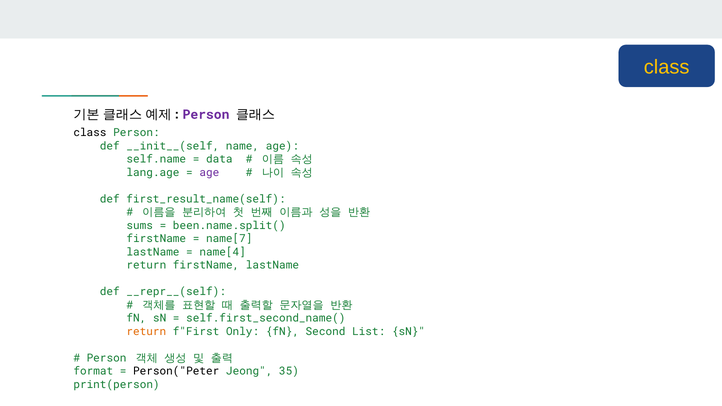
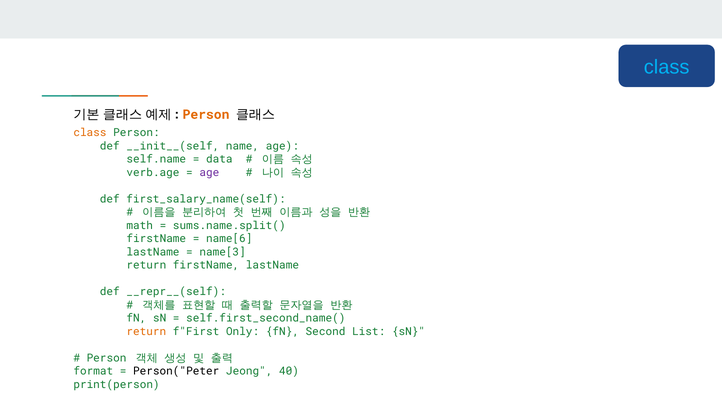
class colour: yellow -> light blue (667, 67)
Person colour: purple -> orange (206, 115)
class colour: black -> orange (90, 133)
lang.age: lang.age -> verb.age (153, 173)
first_result_name(self: first_result_name(self -> first_salary_name(self (206, 199)
sums: sums -> math (140, 226)
been.name.split(: been.name.split( -> sums.name.split( (229, 226)
name[7: name[7 -> name[6 (229, 239)
name[4: name[4 -> name[3 (223, 252)
35: 35 -> 40 (289, 371)
